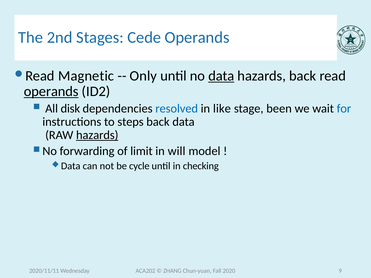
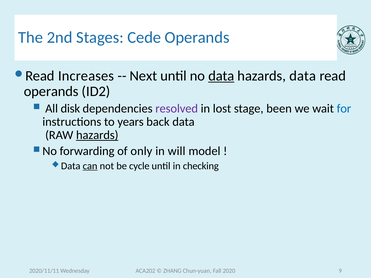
Magnetic: Magnetic -> Increases (86, 76)
Only: Only -> Next (143, 76)
hazards back: back -> data (303, 76)
operands underline: present -> none (51, 92)
resolved colour: blue -> purple (177, 109)
like: like -> lost (222, 109)
steps: steps -> years (131, 122)
limit: limit -> only (141, 151)
can underline: none -> present (90, 166)
